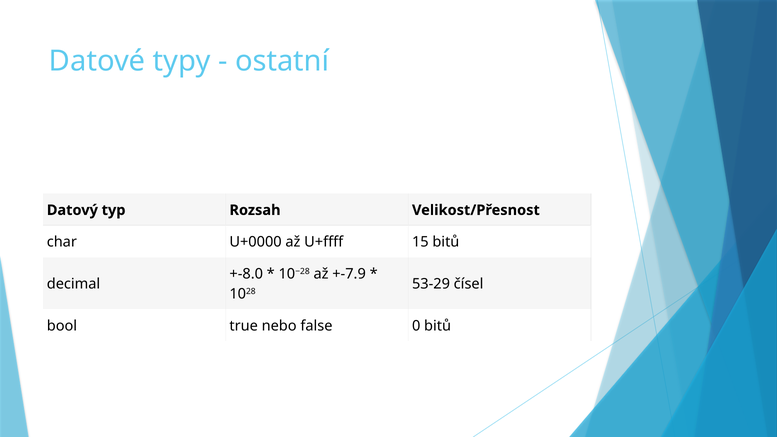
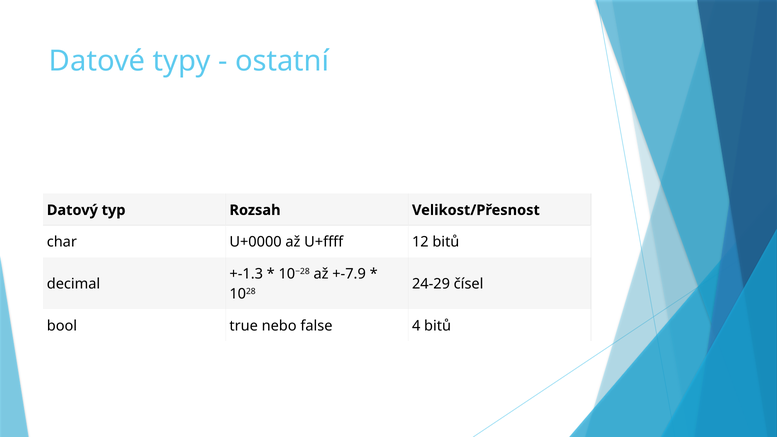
15: 15 -> 12 (420, 242)
+-8.0: +-8.0 -> +-1.3 (246, 274)
53-29: 53-29 -> 24-29 (431, 284)
0: 0 -> 4 (416, 326)
